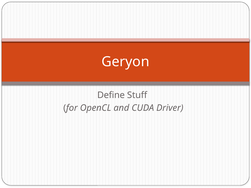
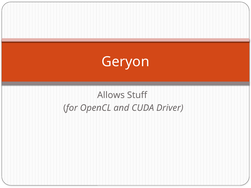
Define: Define -> Allows (111, 95)
